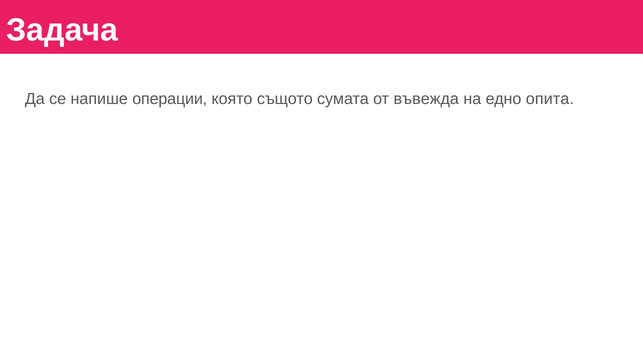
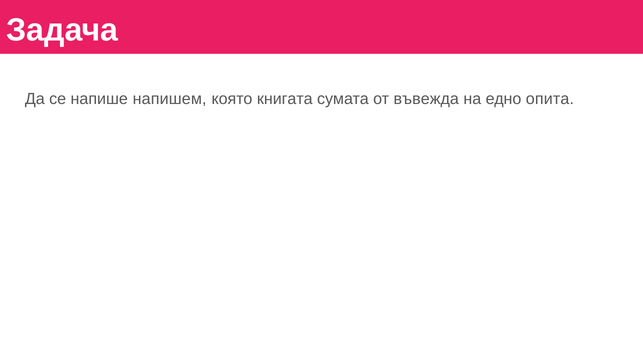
операции: операции -> напишем (170, 99)
същото: същото -> книгата (285, 99)
